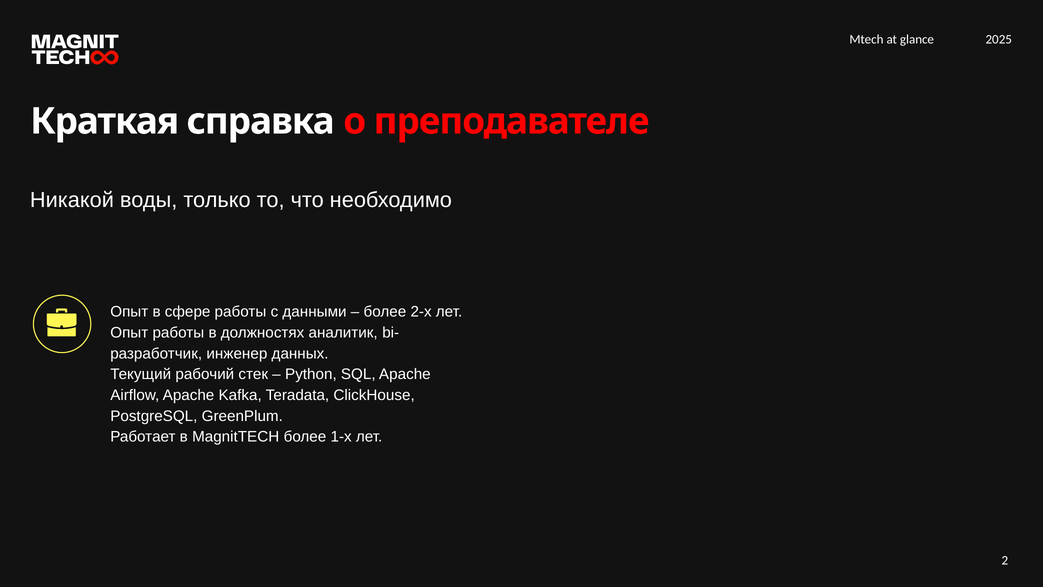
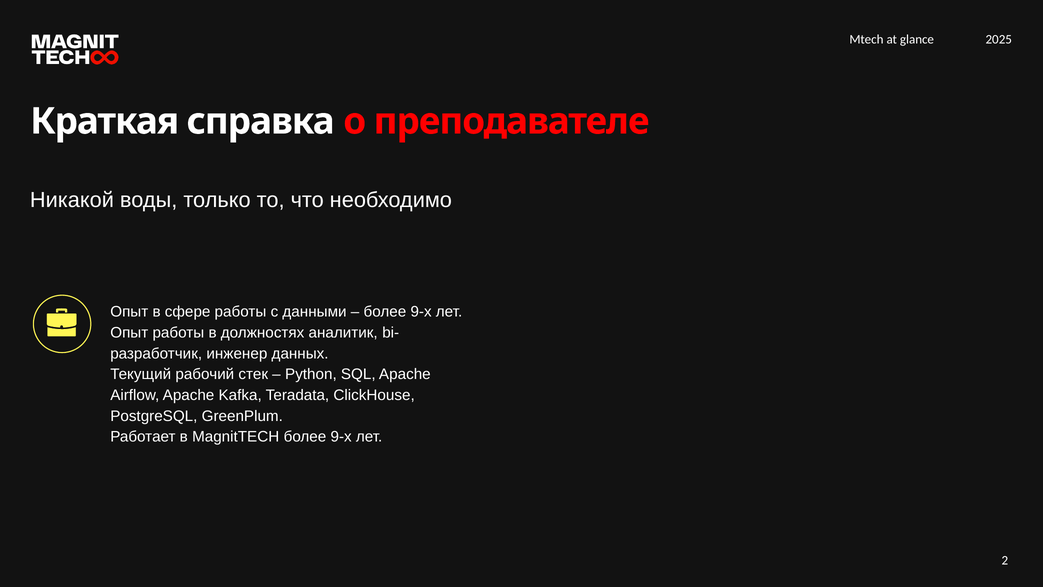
2-х: 2-х -> 9-х (421, 312)
MagnitTECH более 1-х: 1-х -> 9-х (341, 437)
